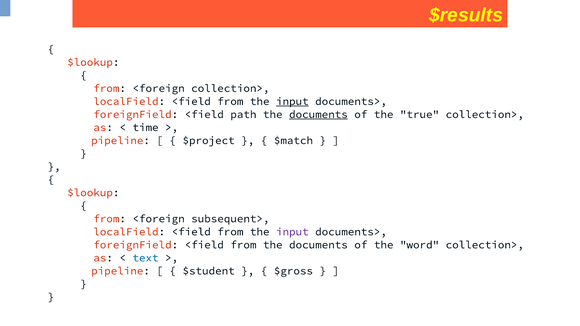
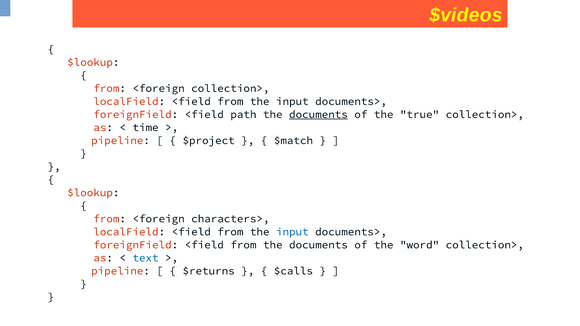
$results: $results -> $videos (466, 15)
input underline: present -> none (292, 101)
subsequent>: subsequent> -> characters> (230, 219)
input colour: purple -> blue (292, 232)
$student: $student -> $returns (209, 271)
$gross: $gross -> $calls (293, 271)
